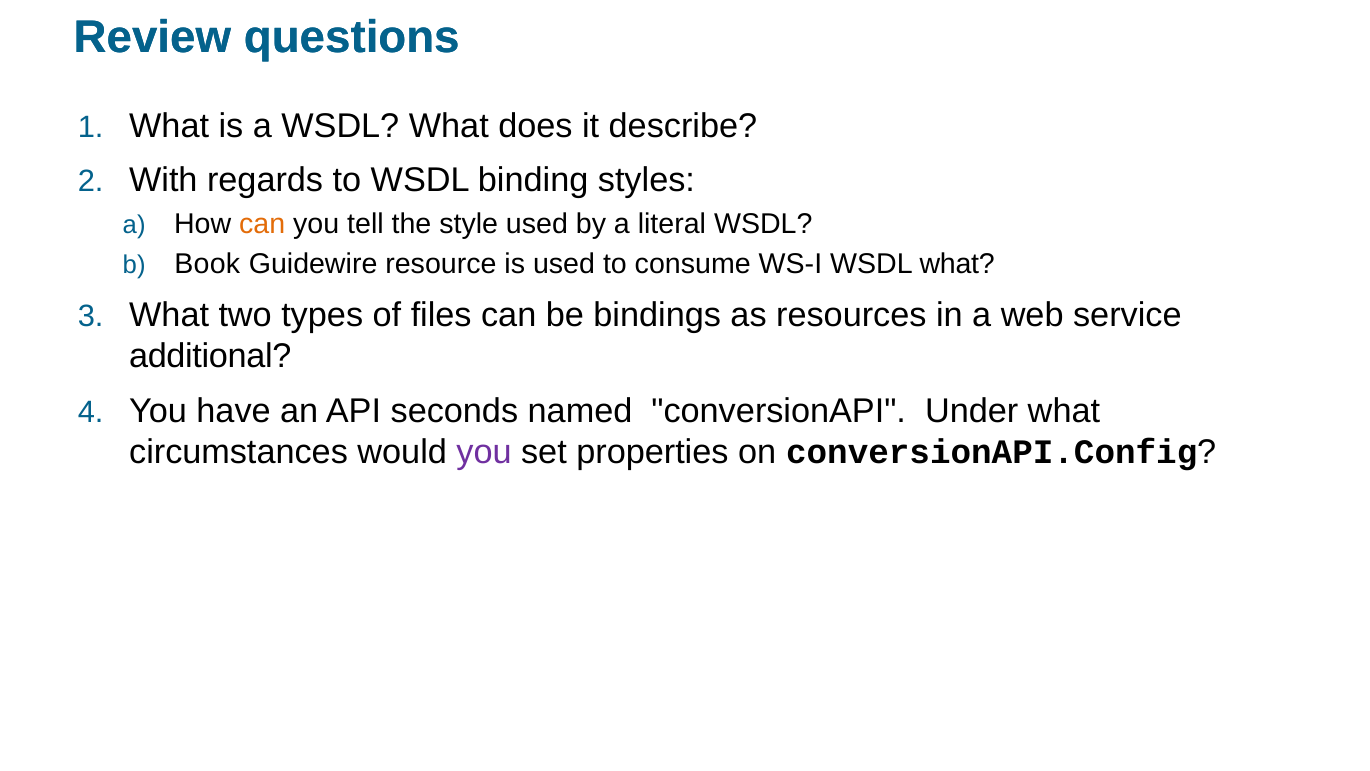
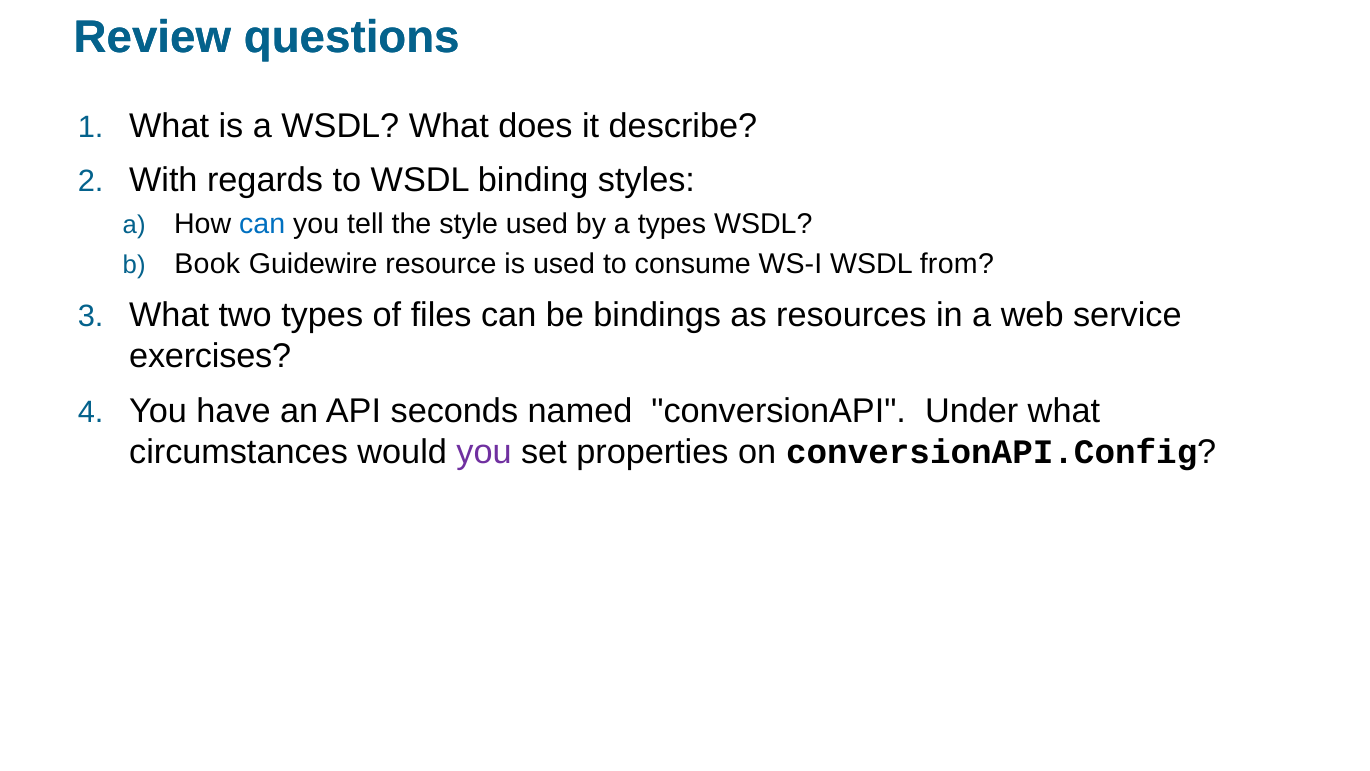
can colour: orange -> blue (262, 224)
a literal: literal -> types (672, 224)
WS-I WSDL what: what -> from (957, 264)
additional: additional -> exercises (210, 356)
